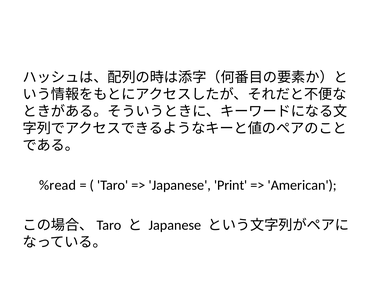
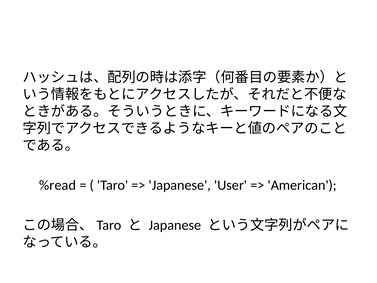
Print: Print -> User (231, 185)
